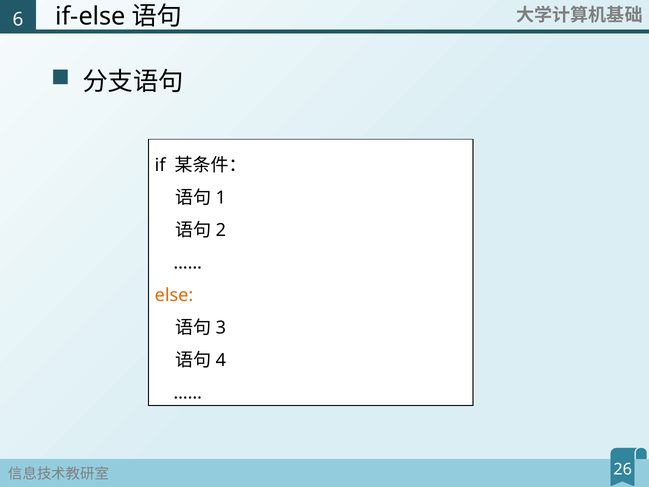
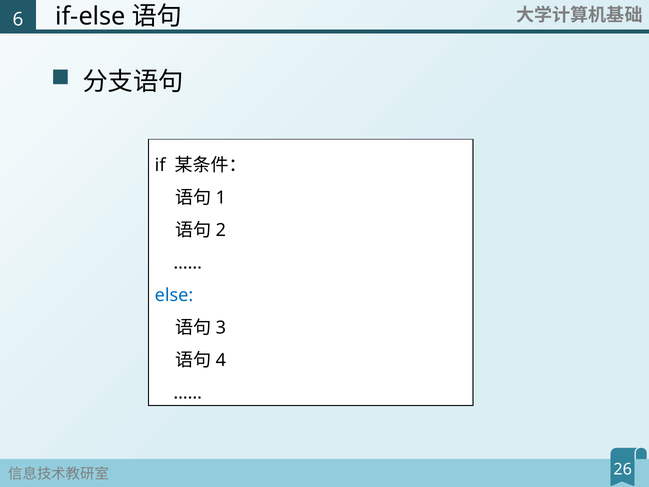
else colour: orange -> blue (174, 295)
